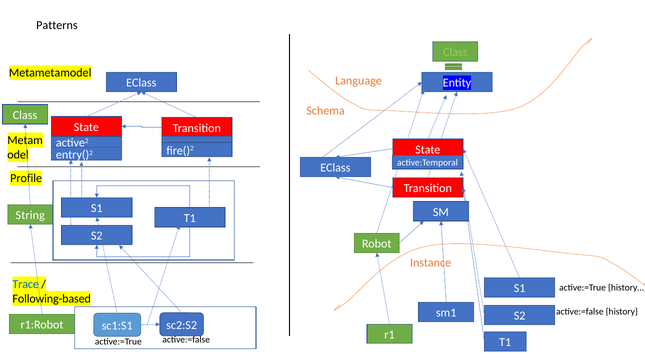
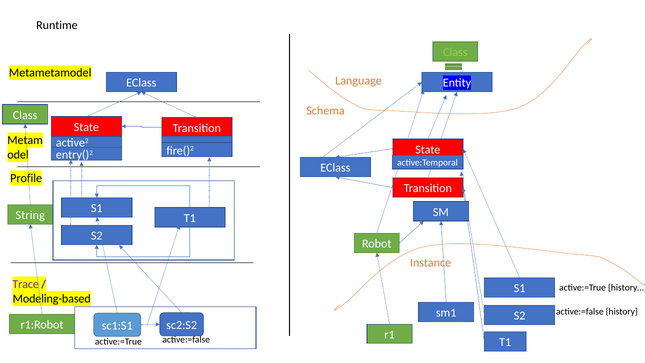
Patterns: Patterns -> Runtime (57, 25)
Trace colour: blue -> purple (26, 284)
Following-based: Following-based -> Modeling-based (52, 299)
